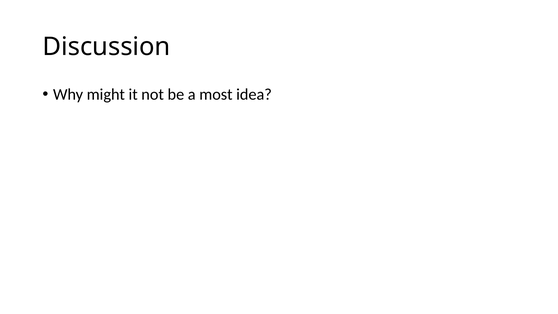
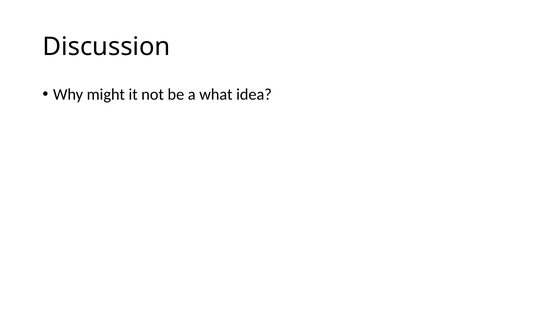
most: most -> what (216, 94)
